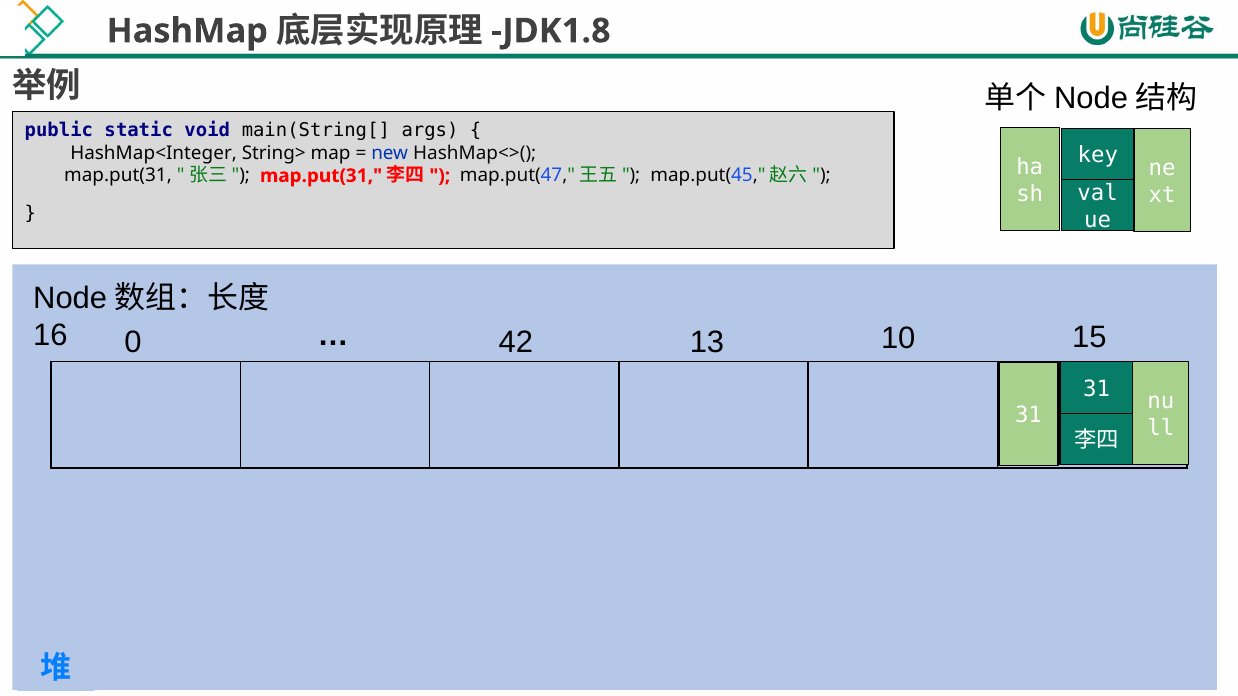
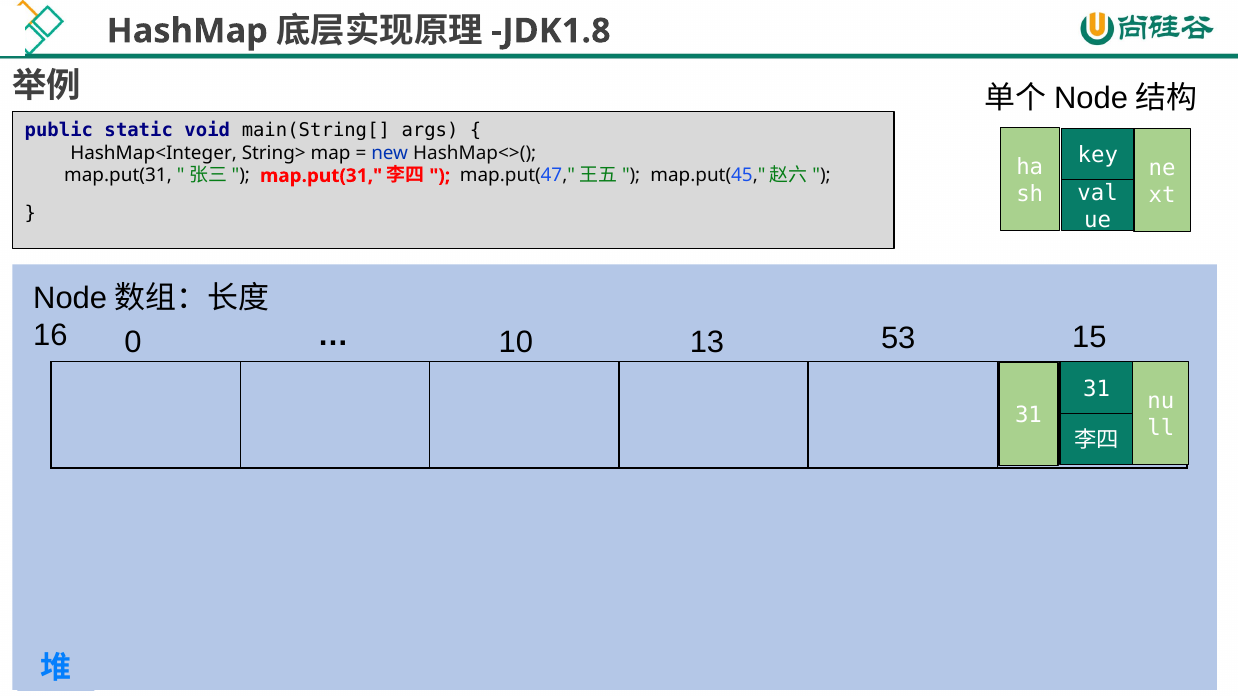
42: 42 -> 10 (516, 342)
10: 10 -> 53 (898, 338)
